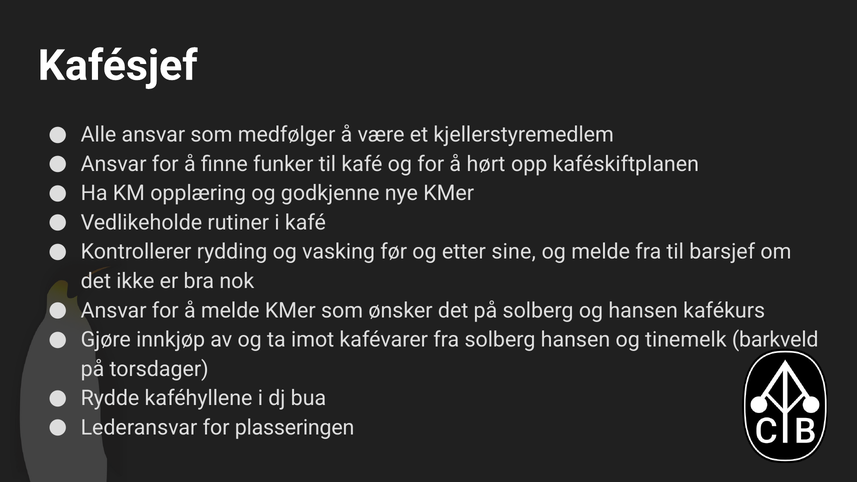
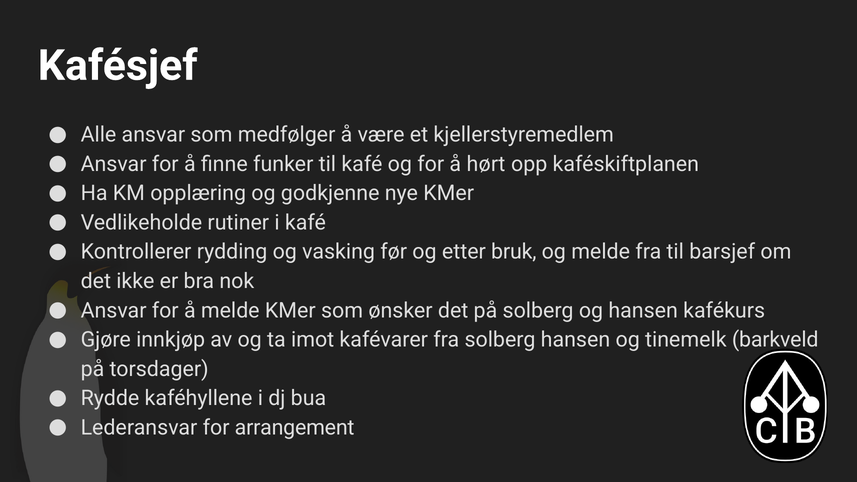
sine: sine -> bruk (514, 252)
plasseringen: plasseringen -> arrangement (295, 428)
